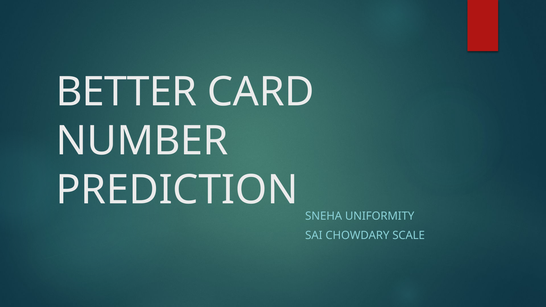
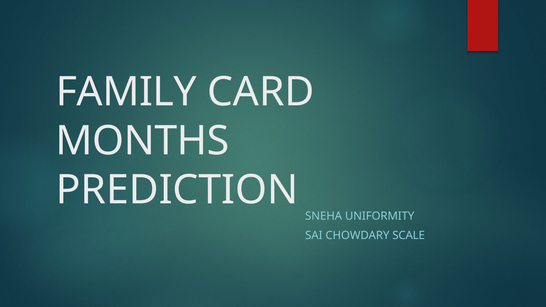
BETTER: BETTER -> FAMILY (126, 92)
NUMBER: NUMBER -> MONTHS (142, 141)
